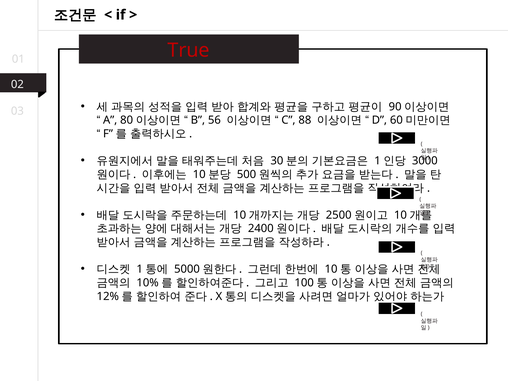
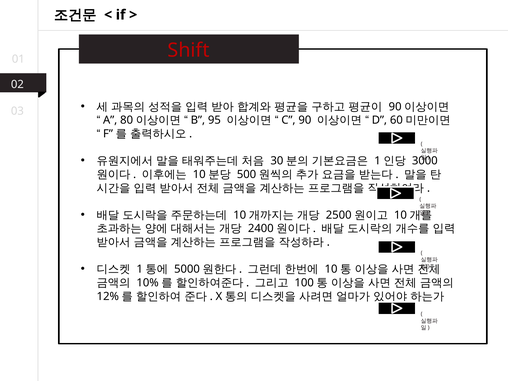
True: True -> Shift (189, 50)
56: 56 -> 95 (214, 120)
88: 88 -> 90 (305, 120)
